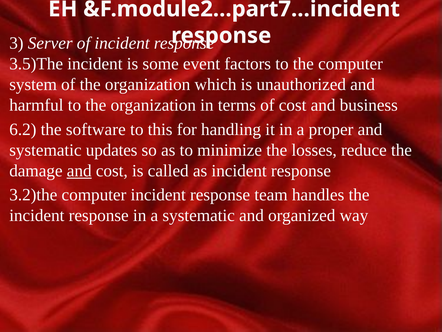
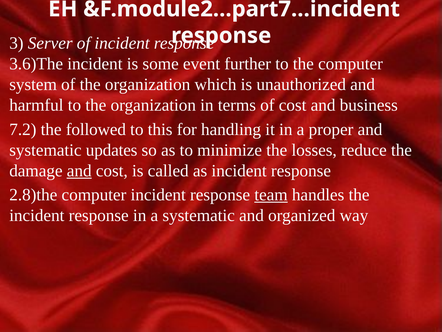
3.5)The: 3.5)The -> 3.6)The (36, 64)
factors: factors -> further (248, 64)
6.2: 6.2 -> 7.2 (23, 129)
software: software -> followed (96, 129)
3.2)the: 3.2)the -> 2.8)the (33, 195)
team underline: none -> present (271, 195)
